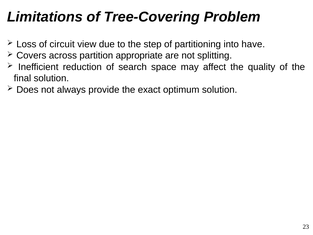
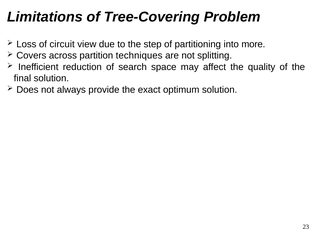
have: have -> more (253, 44)
appropriate: appropriate -> techniques (139, 56)
